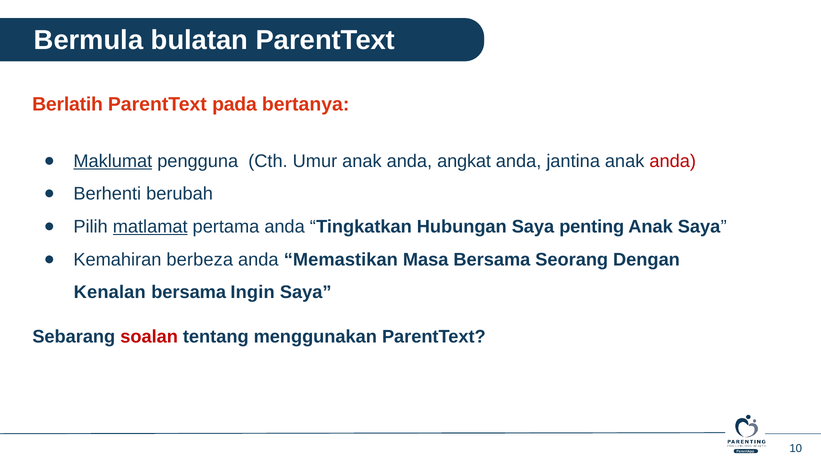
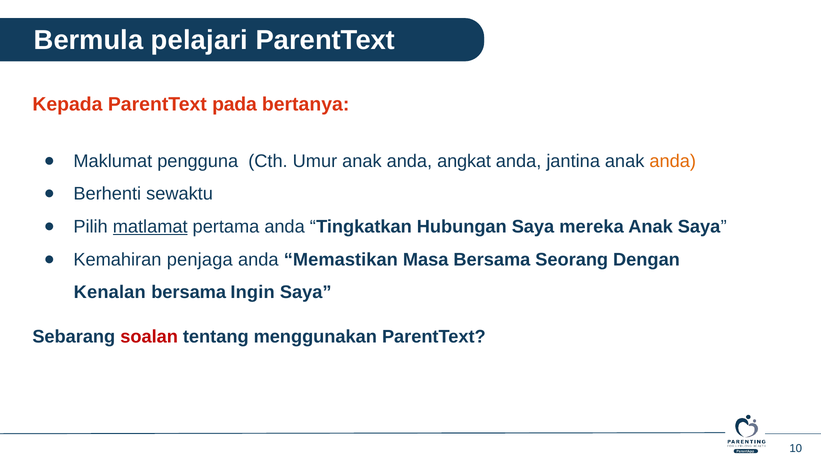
bulatan: bulatan -> pelajari (199, 40)
Berlatih: Berlatih -> Kepada (67, 104)
Maklumat underline: present -> none (113, 161)
anda colour: red -> orange (673, 161)
berubah: berubah -> sewaktu (180, 194)
penting: penting -> mereka (592, 227)
berbeza: berbeza -> penjaga (200, 259)
